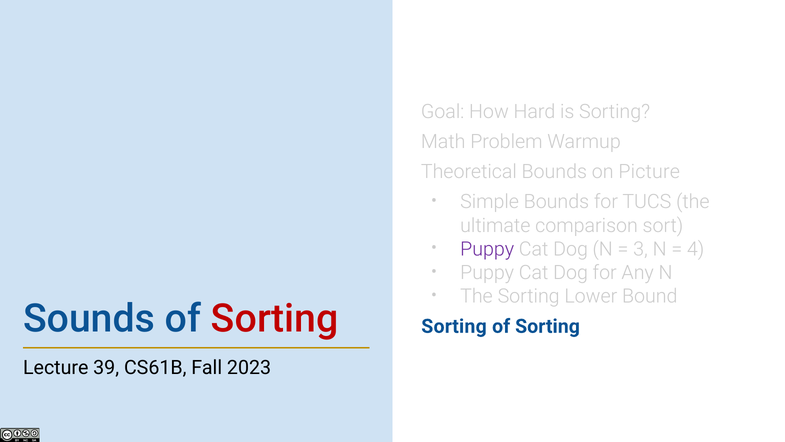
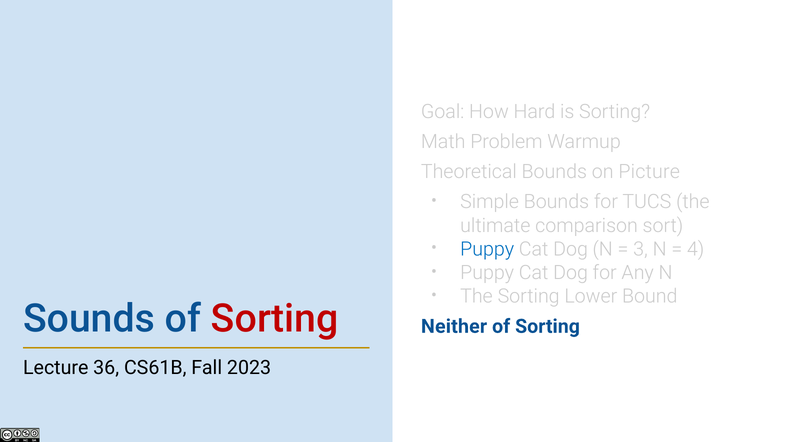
Puppy colour: purple -> blue (487, 249)
Sorting: Sorting -> Neither (454, 326)
39: 39 -> 36 (106, 367)
